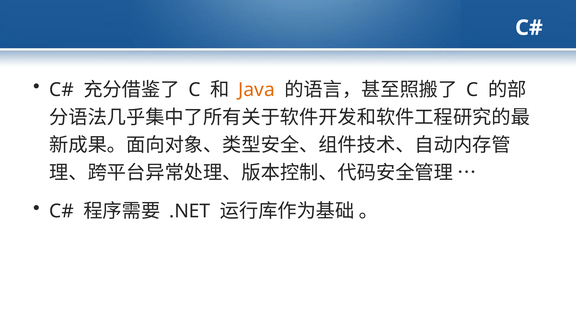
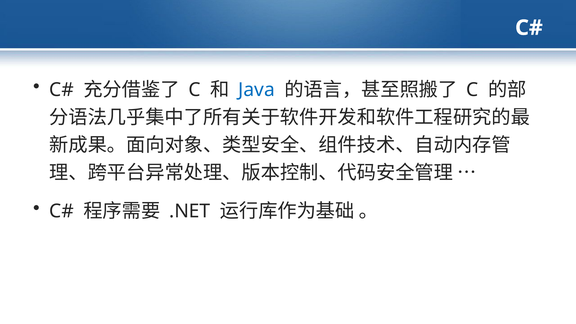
Java colour: orange -> blue (257, 90)
